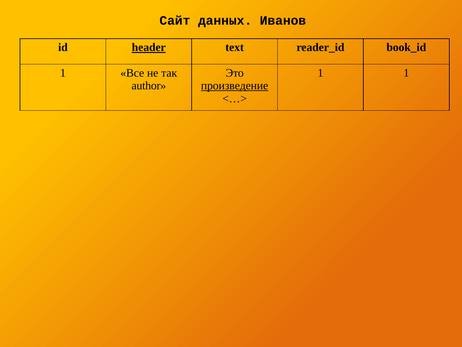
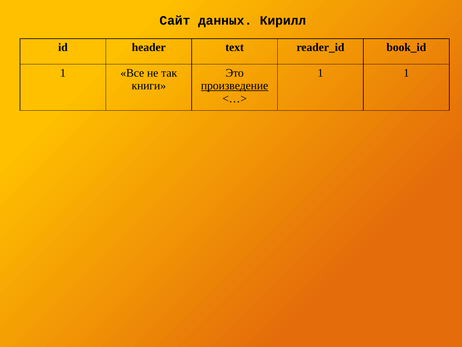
Иванов: Иванов -> Кирилл (283, 20)
header underline: present -> none (149, 47)
author: author -> книги (149, 86)
